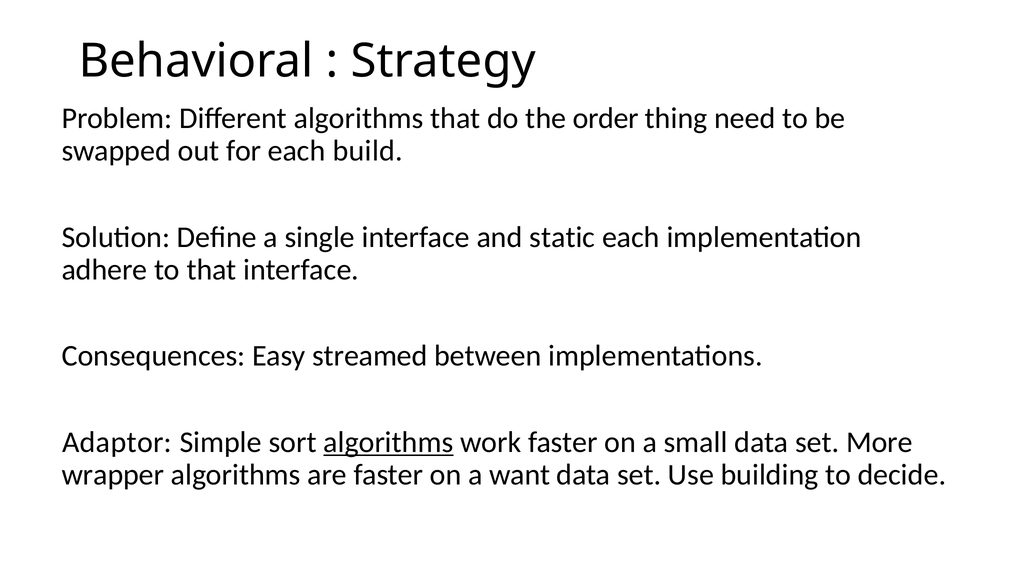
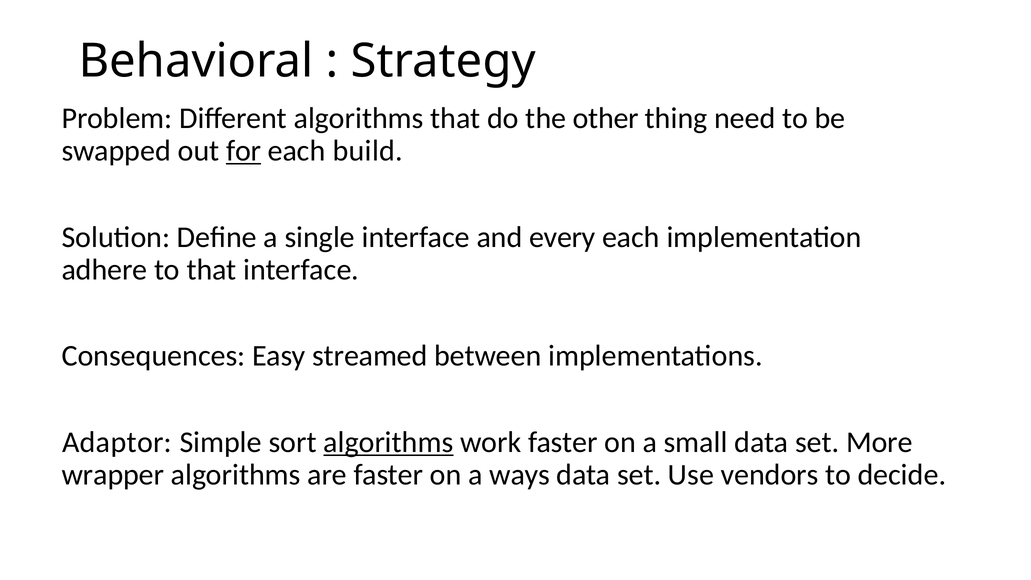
order: order -> other (606, 118)
for underline: none -> present (244, 151)
static: static -> every (562, 237)
want: want -> ways (520, 475)
building: building -> vendors (770, 475)
